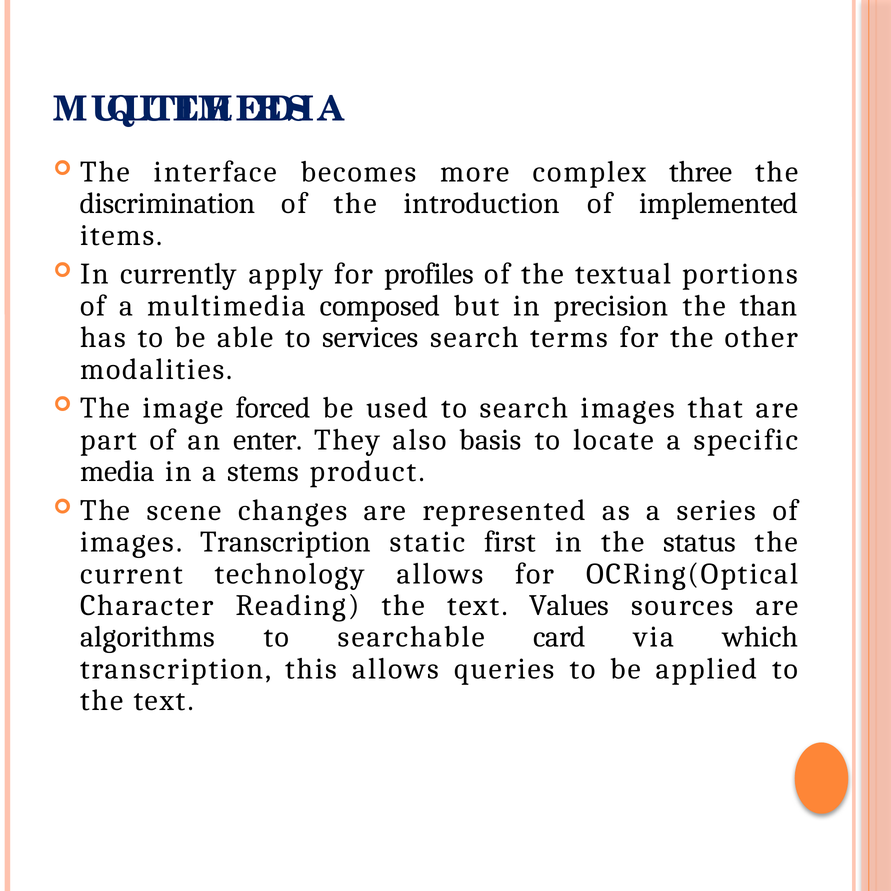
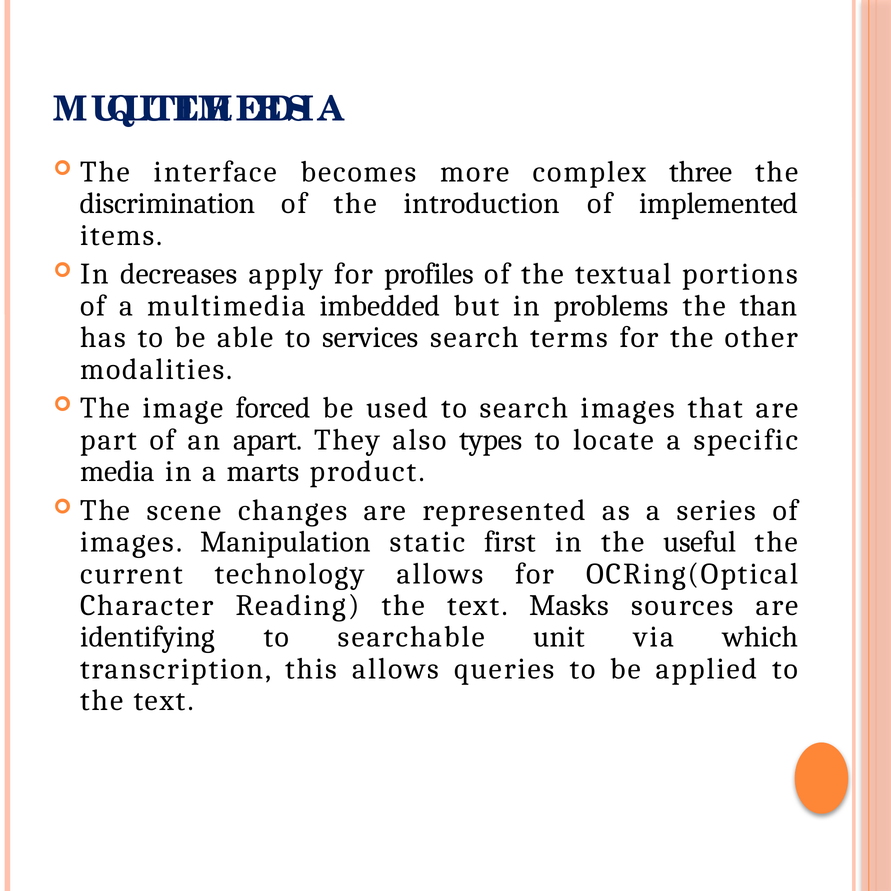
currently: currently -> decreases (179, 274)
composed: composed -> imbedded (380, 306)
precision: precision -> problems (611, 306)
enter: enter -> apart (268, 440)
basis: basis -> types (491, 440)
stems: stems -> marts (263, 472)
images Transcription: Transcription -> Manipulation (286, 542)
status: status -> useful (700, 542)
Values: Values -> Masks (569, 605)
algorithms: algorithms -> identifying (148, 637)
card: card -> unit (559, 637)
